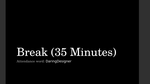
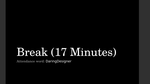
35: 35 -> 17 (59, 52)
